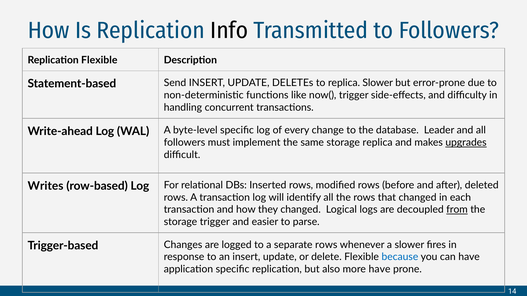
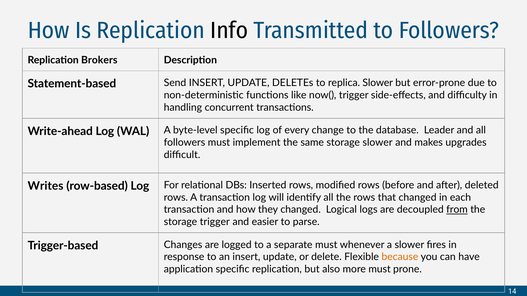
Replication Flexible: Flexible -> Brokers (99, 60)
storage replica: replica -> slower (378, 143)
upgrades underline: present -> none (466, 143)
separate rows: rows -> must (326, 245)
because colour: blue -> orange (400, 257)
more have: have -> must (380, 270)
